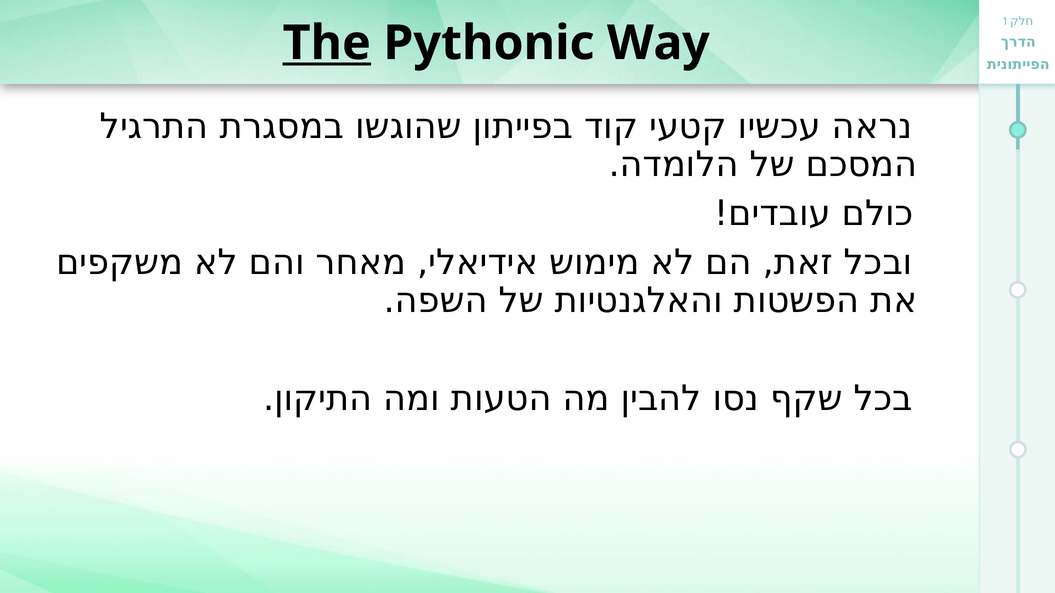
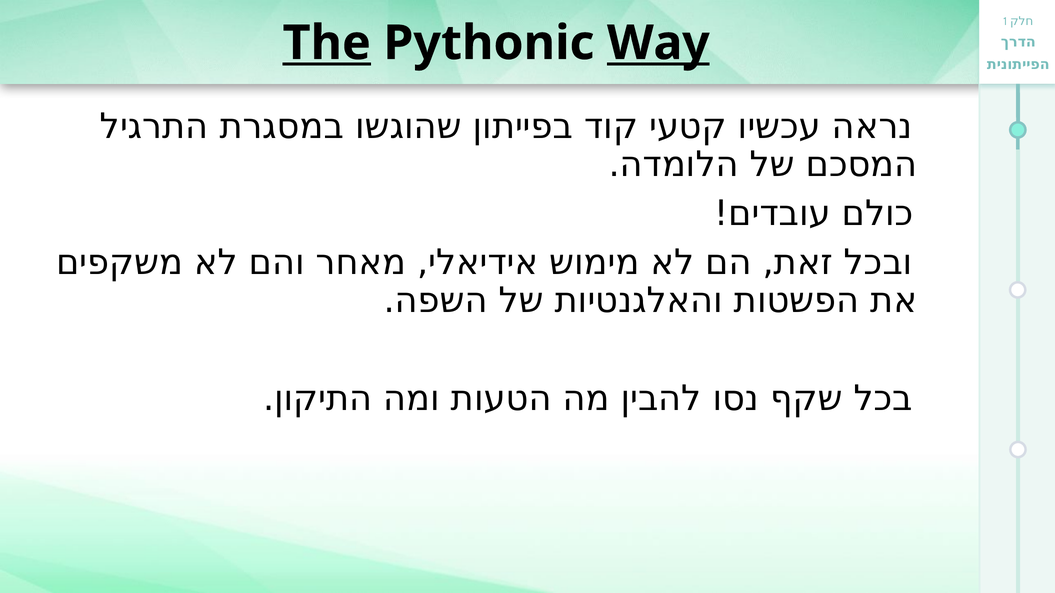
Way underline: none -> present (658, 43)
